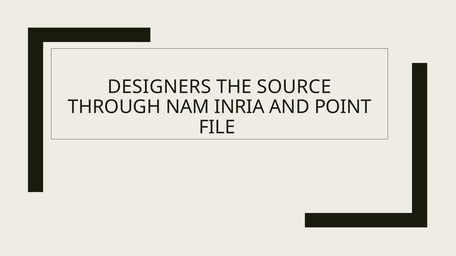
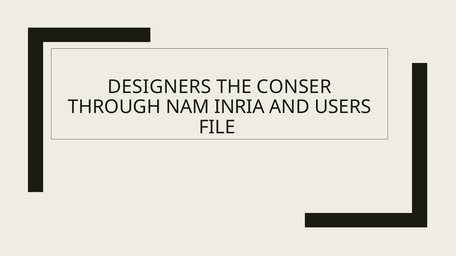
SOURCE: SOURCE -> CONSER (294, 87)
POINT: POINT -> USERS (343, 107)
